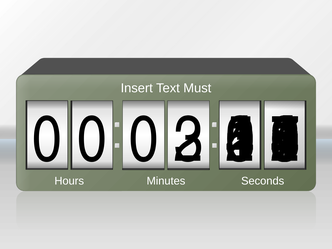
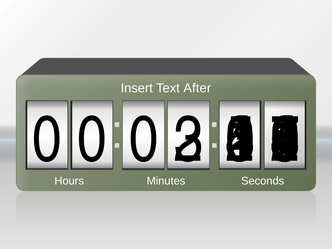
Must: Must -> After (197, 88)
